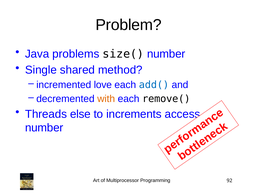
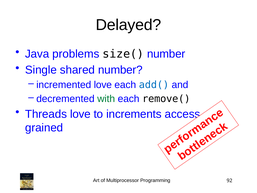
Problem: Problem -> Delayed (129, 25)
shared method: method -> number (120, 70)
with colour: orange -> green (106, 99)
Threads else: else -> love (80, 114)
number: number -> grained (44, 128)
